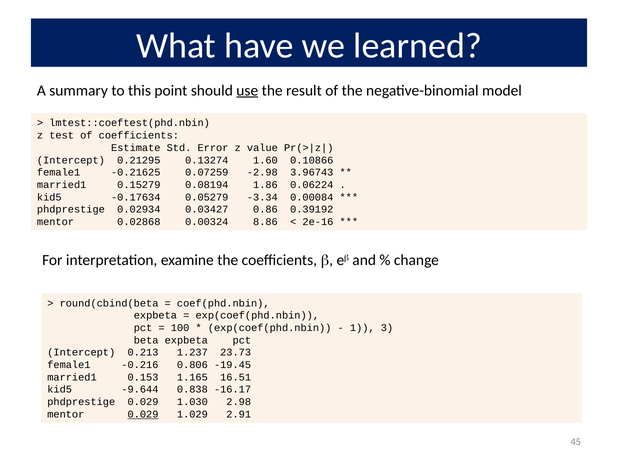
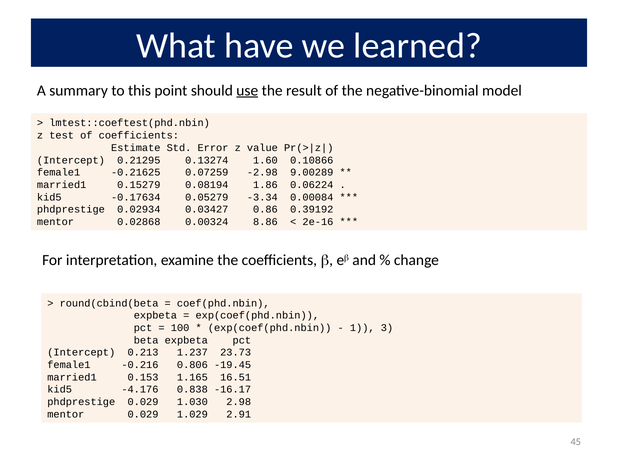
3.96743: 3.96743 -> 9.00289 (312, 173)
-9.644: -9.644 -> -4.176 (140, 390)
0.029 underline: present -> none (143, 415)
